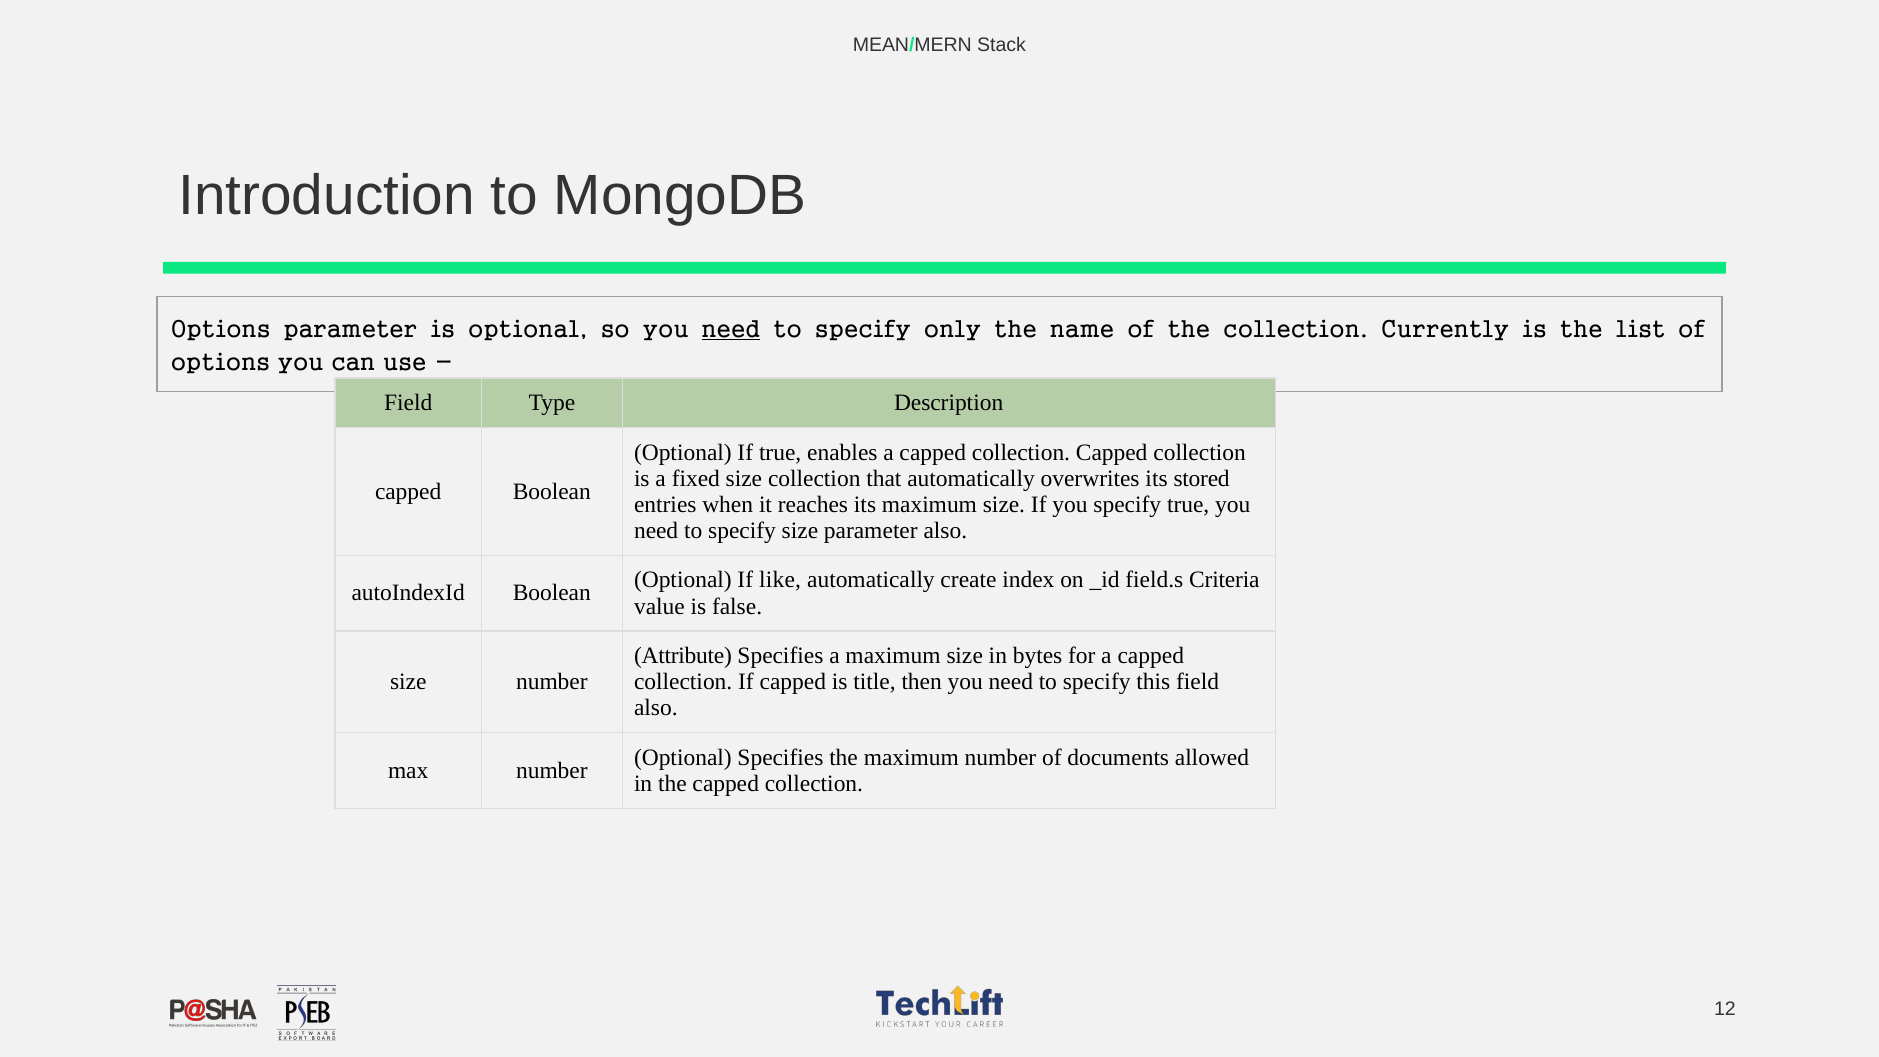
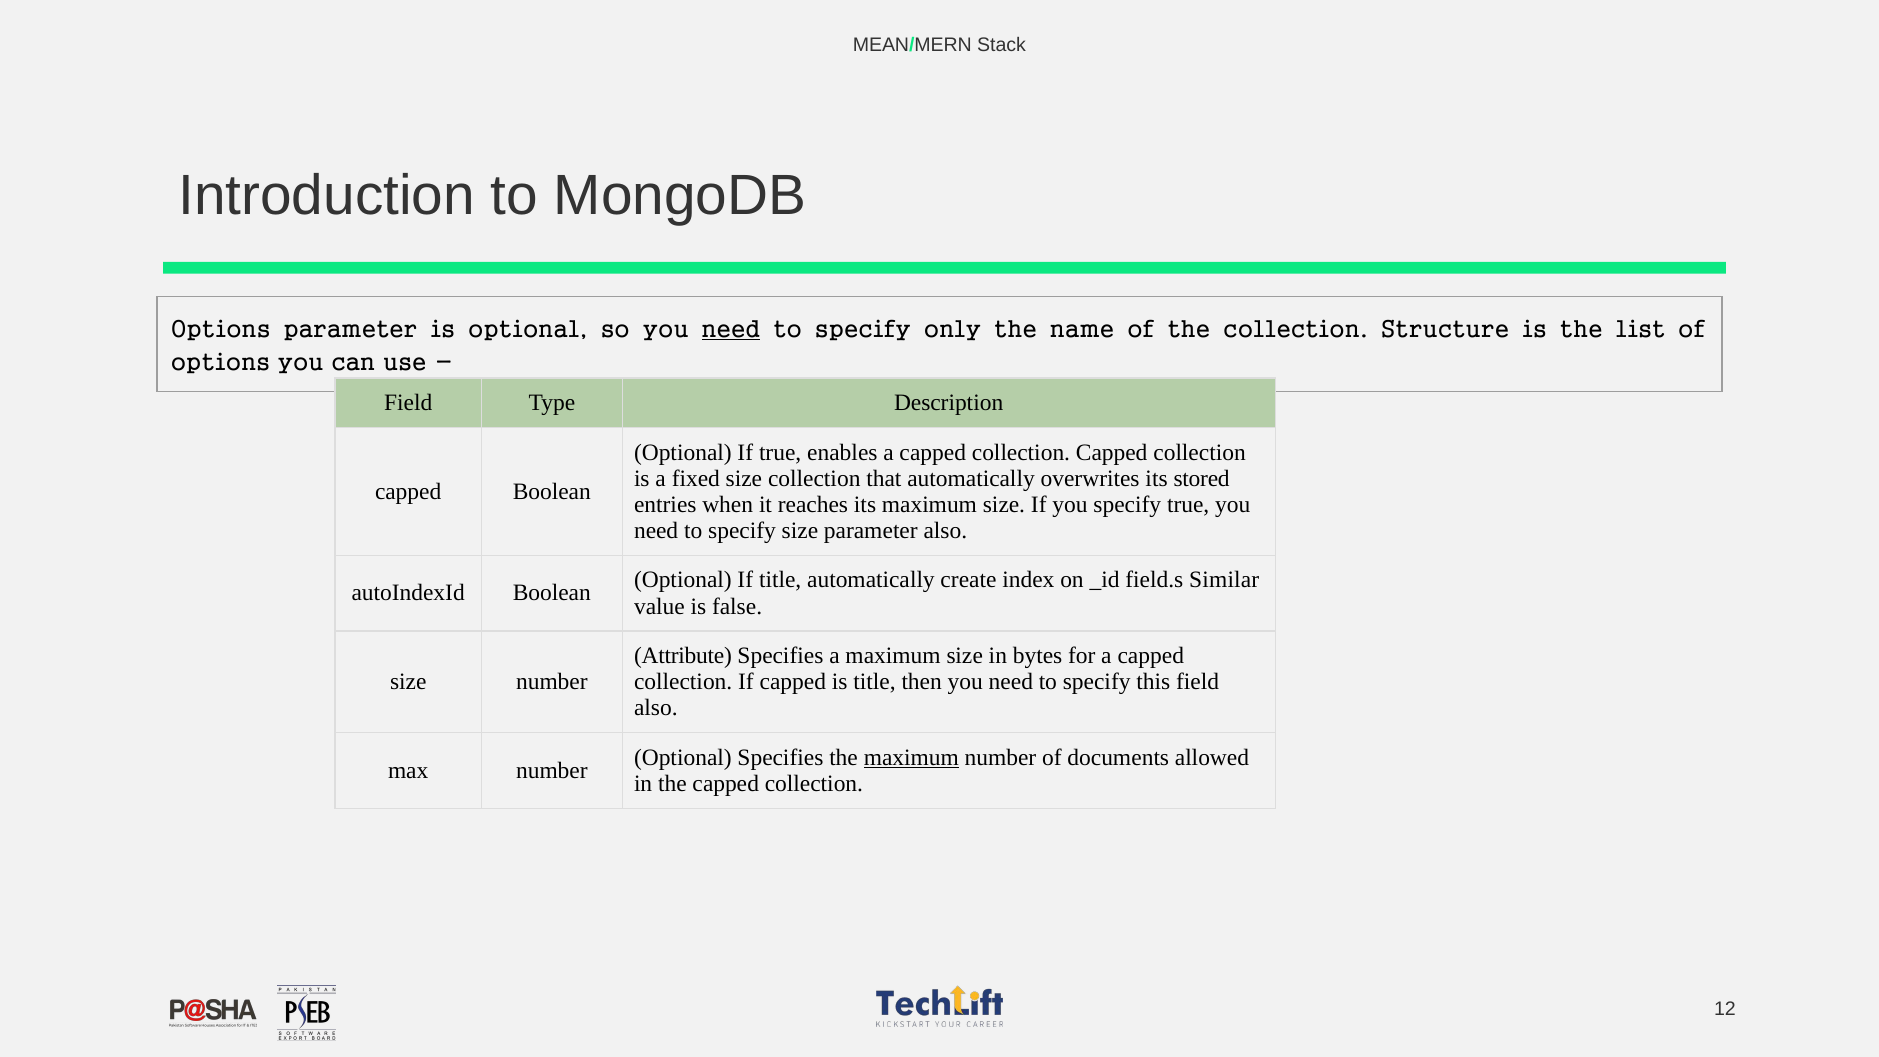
Currently: Currently -> Structure (1445, 330)
If like: like -> title (780, 580)
Criteria: Criteria -> Similar (1224, 580)
maximum underline: none -> present (911, 757)
